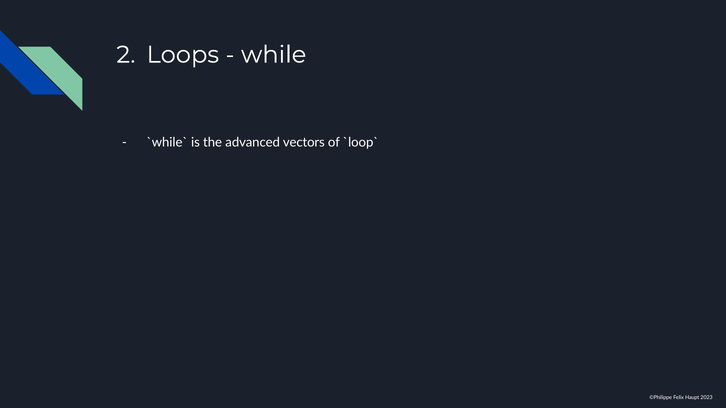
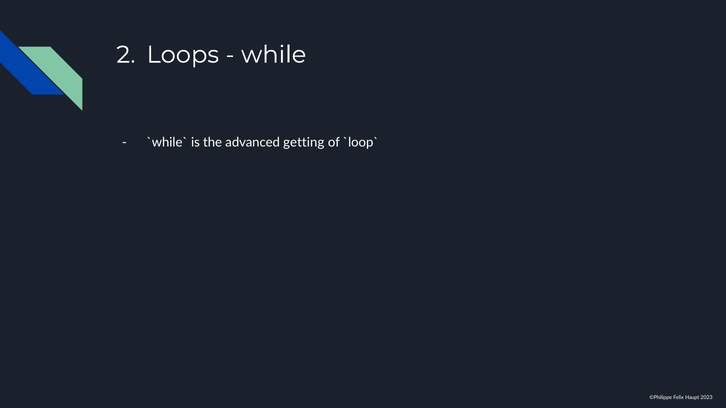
vectors: vectors -> getting (304, 143)
